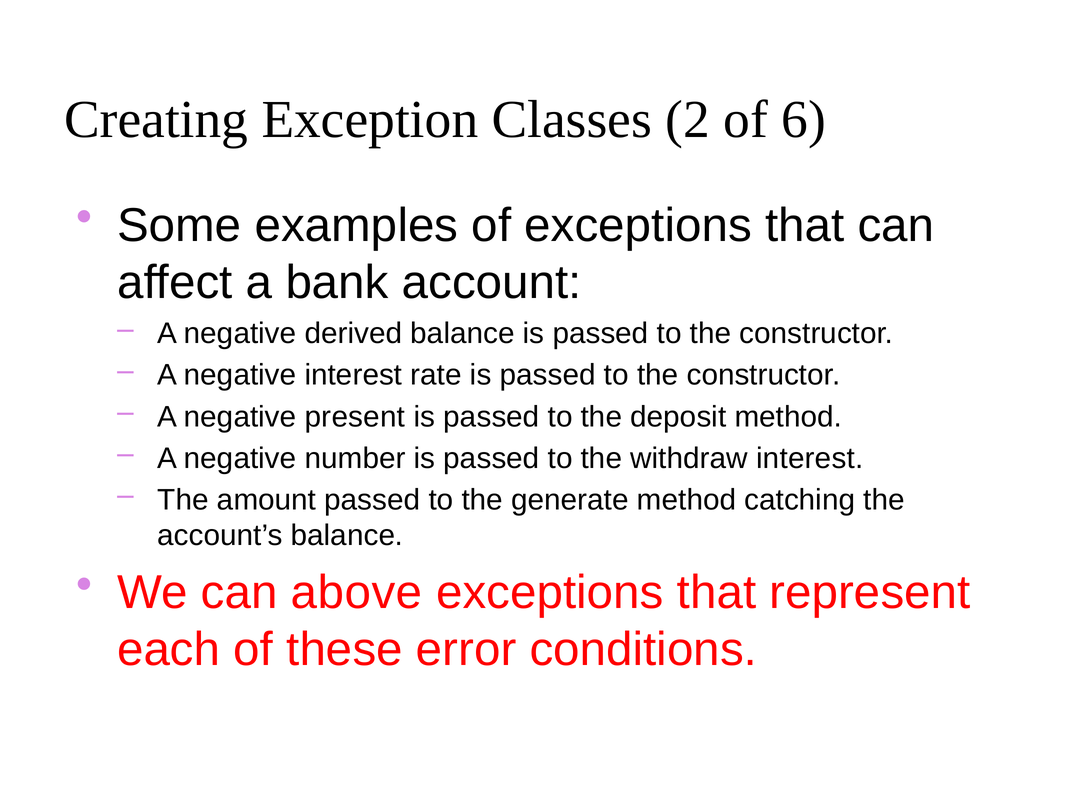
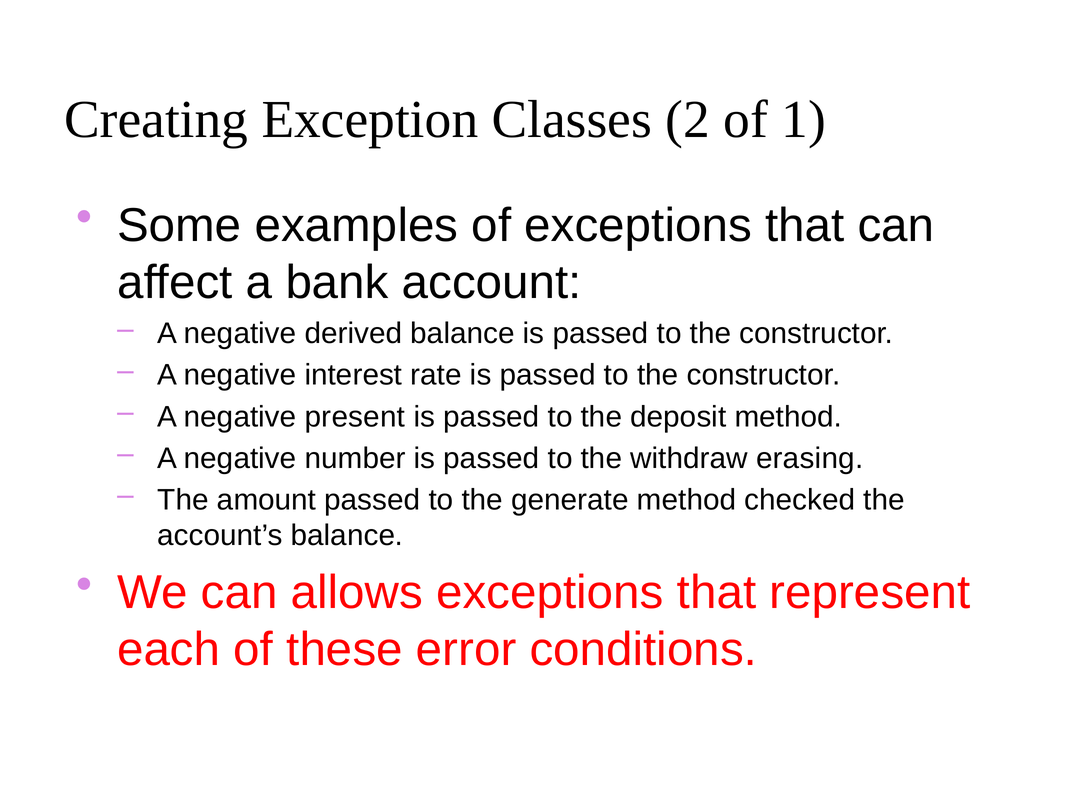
6: 6 -> 1 (804, 120)
withdraw interest: interest -> erasing (810, 459)
catching: catching -> checked (800, 500)
above: above -> allows (357, 593)
